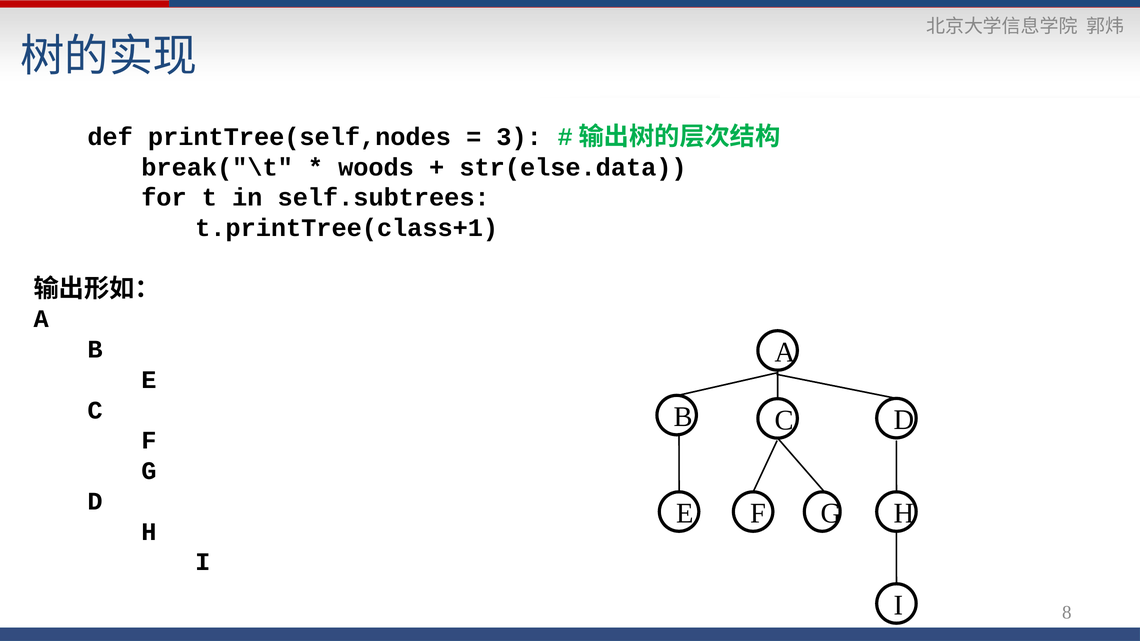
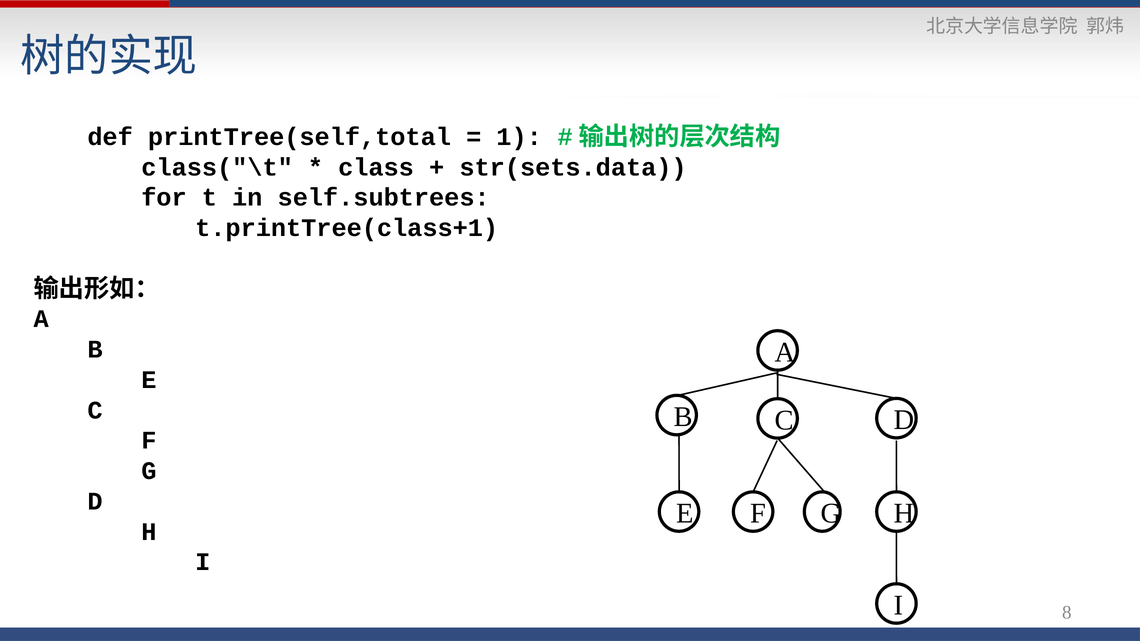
printTree(self,nodes: printTree(self,nodes -> printTree(self,total (299, 137)
3: 3 -> 1 (519, 137)
break("\t: break("\t -> class("\t (217, 167)
woods: woods -> class (376, 167)
str(else.data: str(else.data -> str(sets.data (573, 167)
